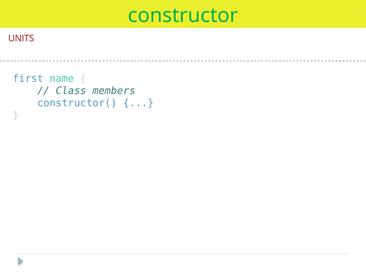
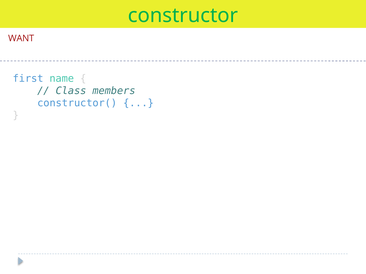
UNITS: UNITS -> WANT (21, 38)
